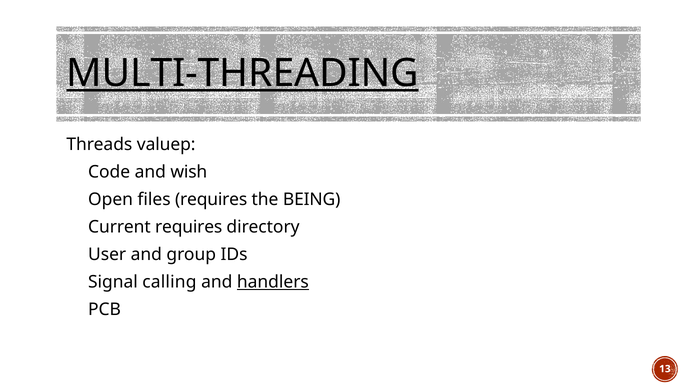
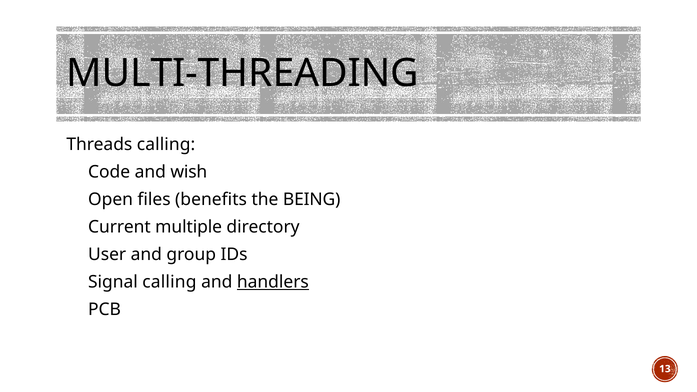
MULTI-THREADING underline: present -> none (243, 73)
Threads valuep: valuep -> calling (166, 145)
files requires: requires -> benefits (211, 200)
requires: requires -> multiple (189, 227)
